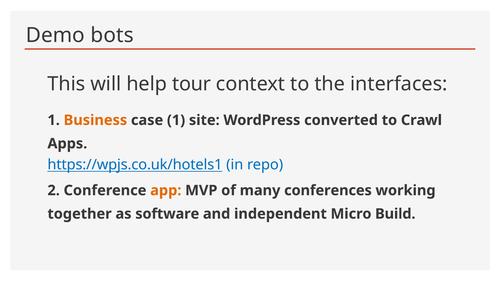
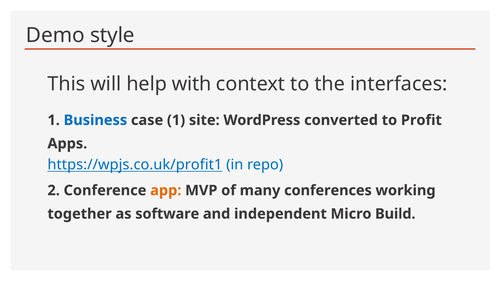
bots: bots -> style (112, 35)
tour: tour -> with (192, 84)
Business colour: orange -> blue (95, 120)
Crawl: Crawl -> Profit (421, 120)
https://wpjs.co.uk/hotels1: https://wpjs.co.uk/hotels1 -> https://wpjs.co.uk/profit1 (135, 165)
